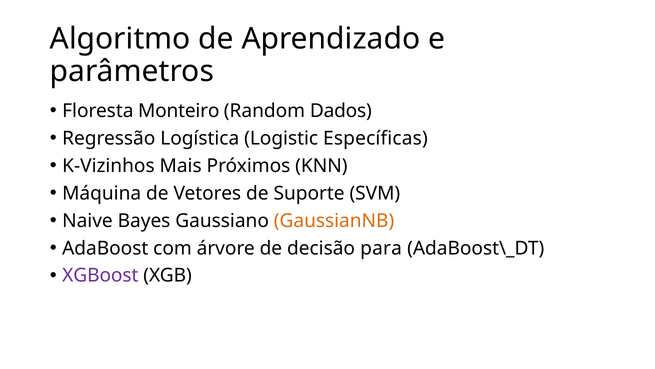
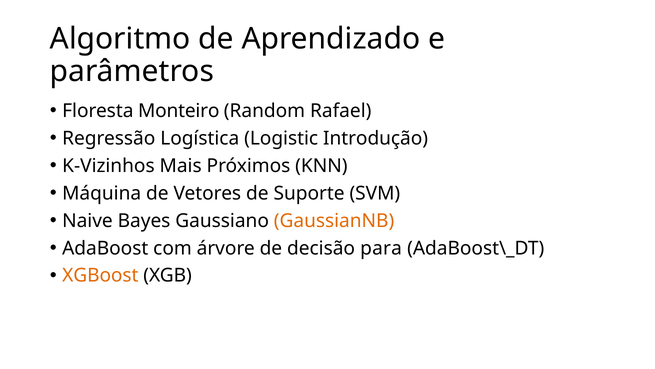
Dados: Dados -> Rafael (341, 111)
Específicas: Específicas -> Introdução (376, 138)
XGBoost colour: purple -> orange (100, 275)
